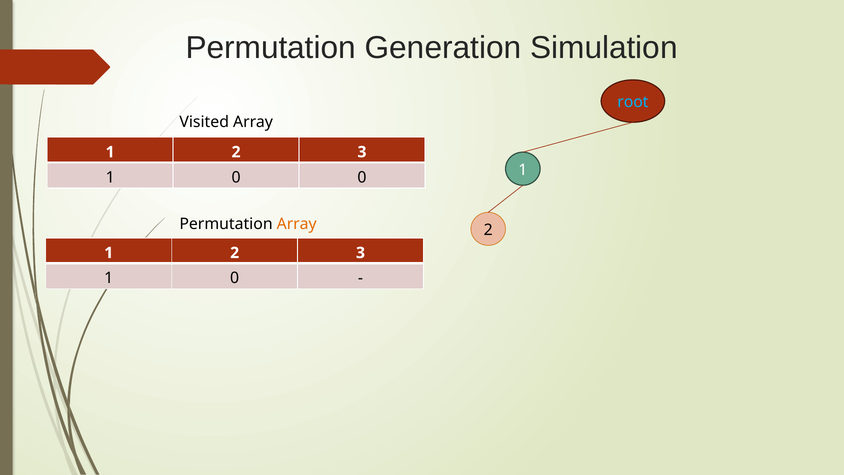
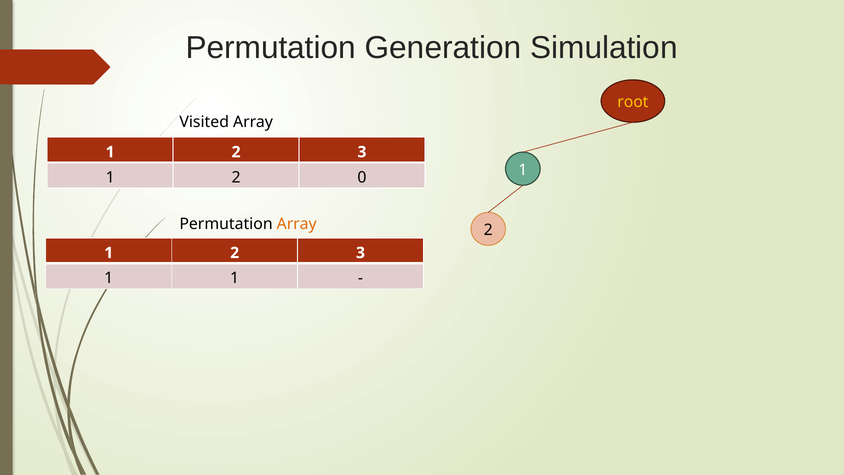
root colour: light blue -> yellow (633, 102)
0: 0 -> 2 (236, 177)
0: 0 -> 1 (235, 278)
